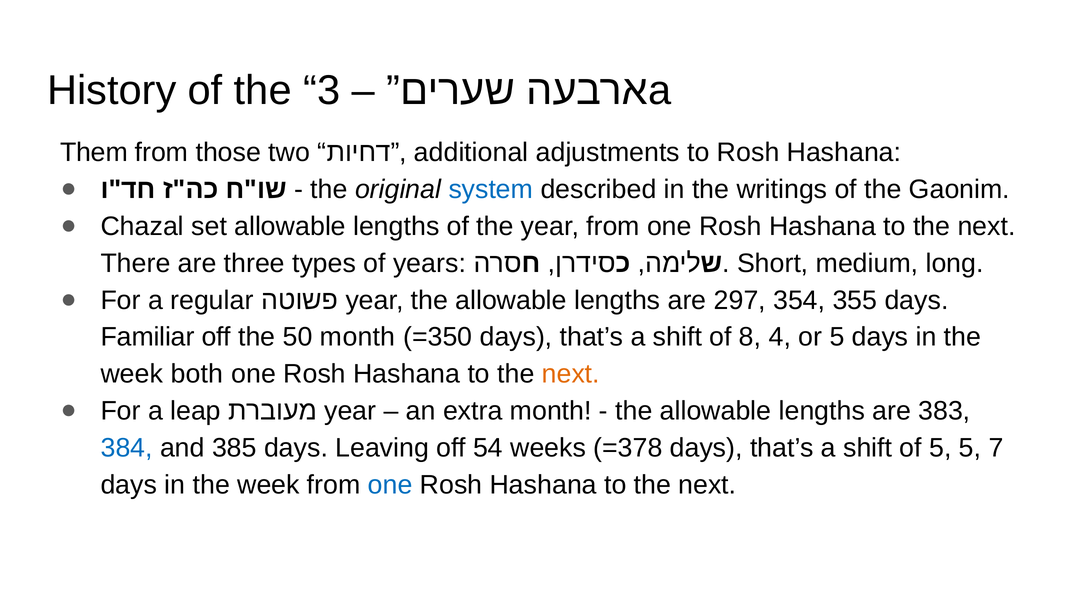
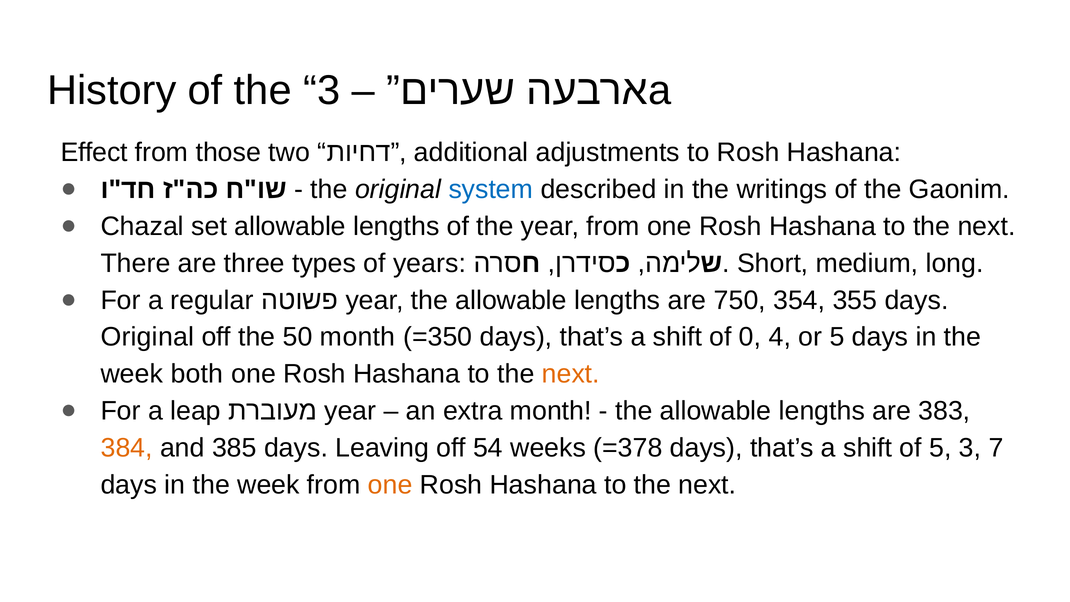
Them: Them -> Effect (94, 153)
297: 297 -> 750 (740, 300)
Familiar: Familiar -> Original (147, 337)
8: 8 -> 0 (750, 337)
384 colour: blue -> orange (127, 448)
5 5: 5 -> 3 (970, 448)
one colour: blue -> orange (390, 485)
